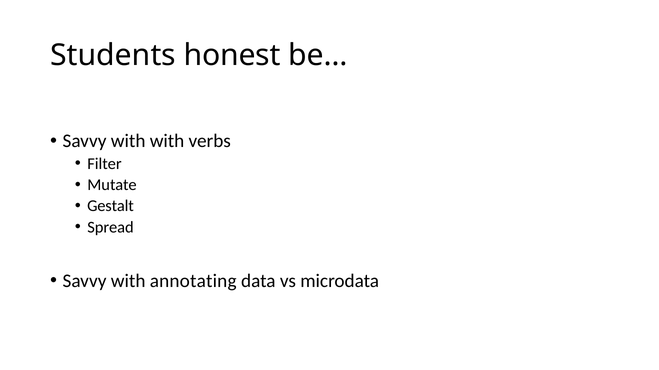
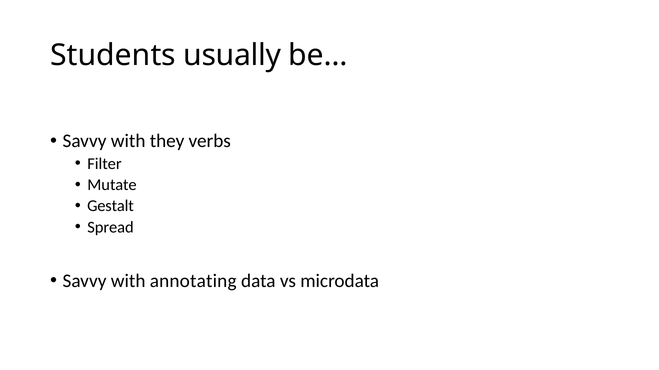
honest: honest -> usually (232, 55)
with with: with -> they (167, 141)
